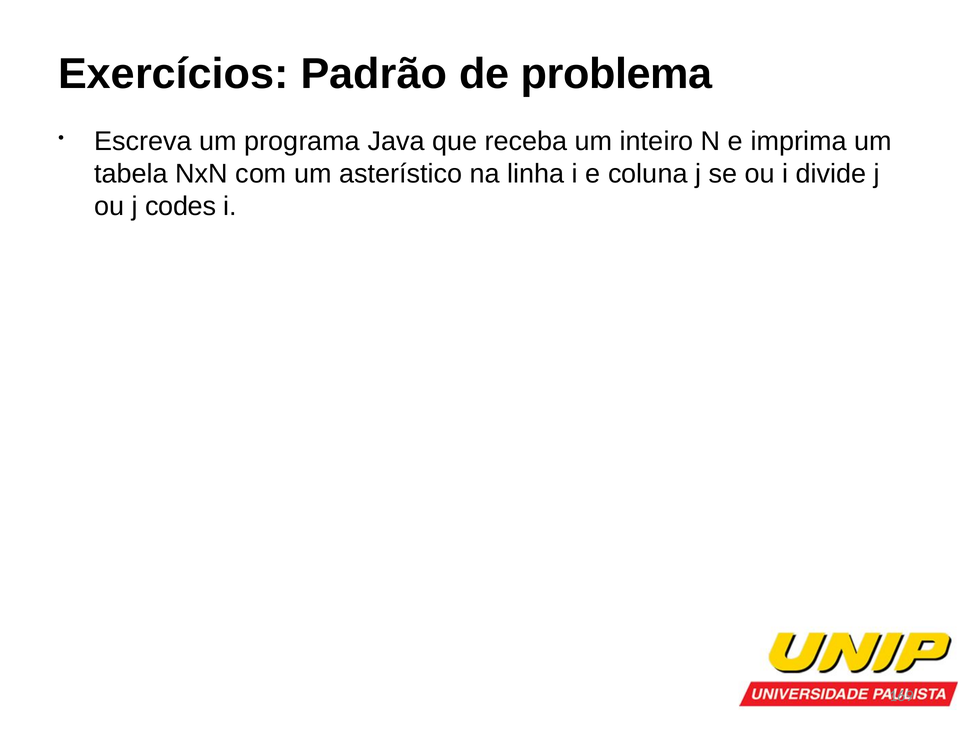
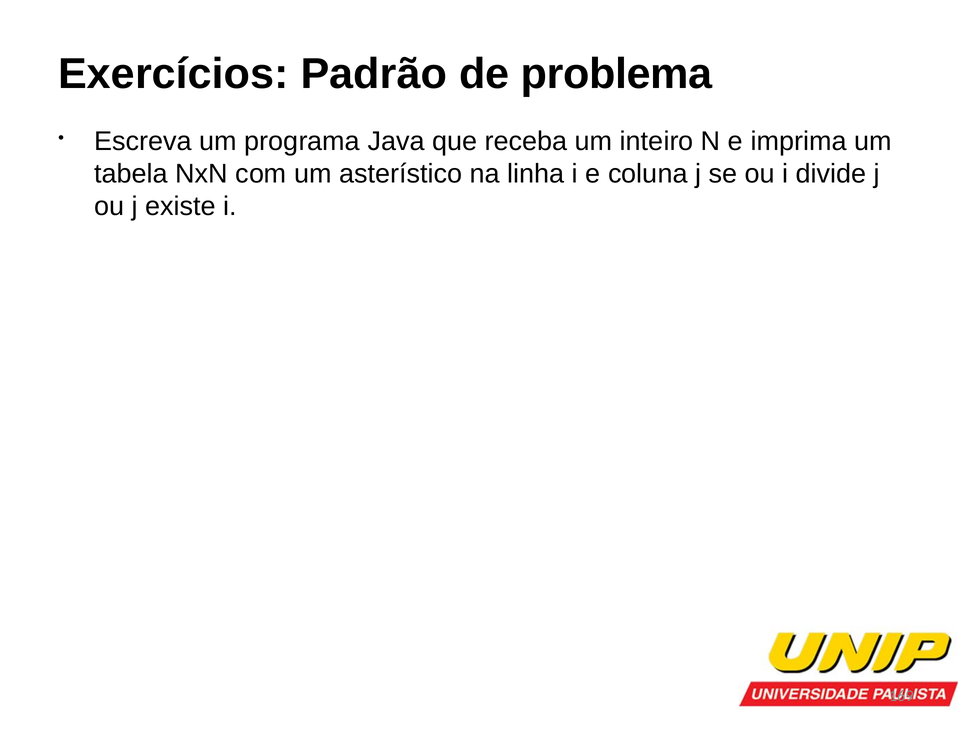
codes: codes -> existe (181, 206)
